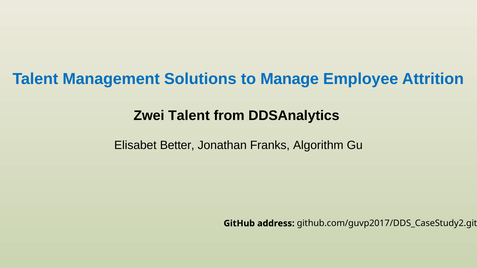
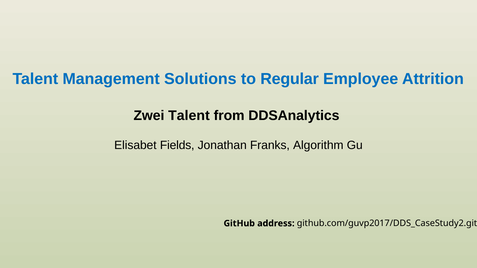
Manage: Manage -> Regular (290, 79)
Better: Better -> Fields (177, 145)
